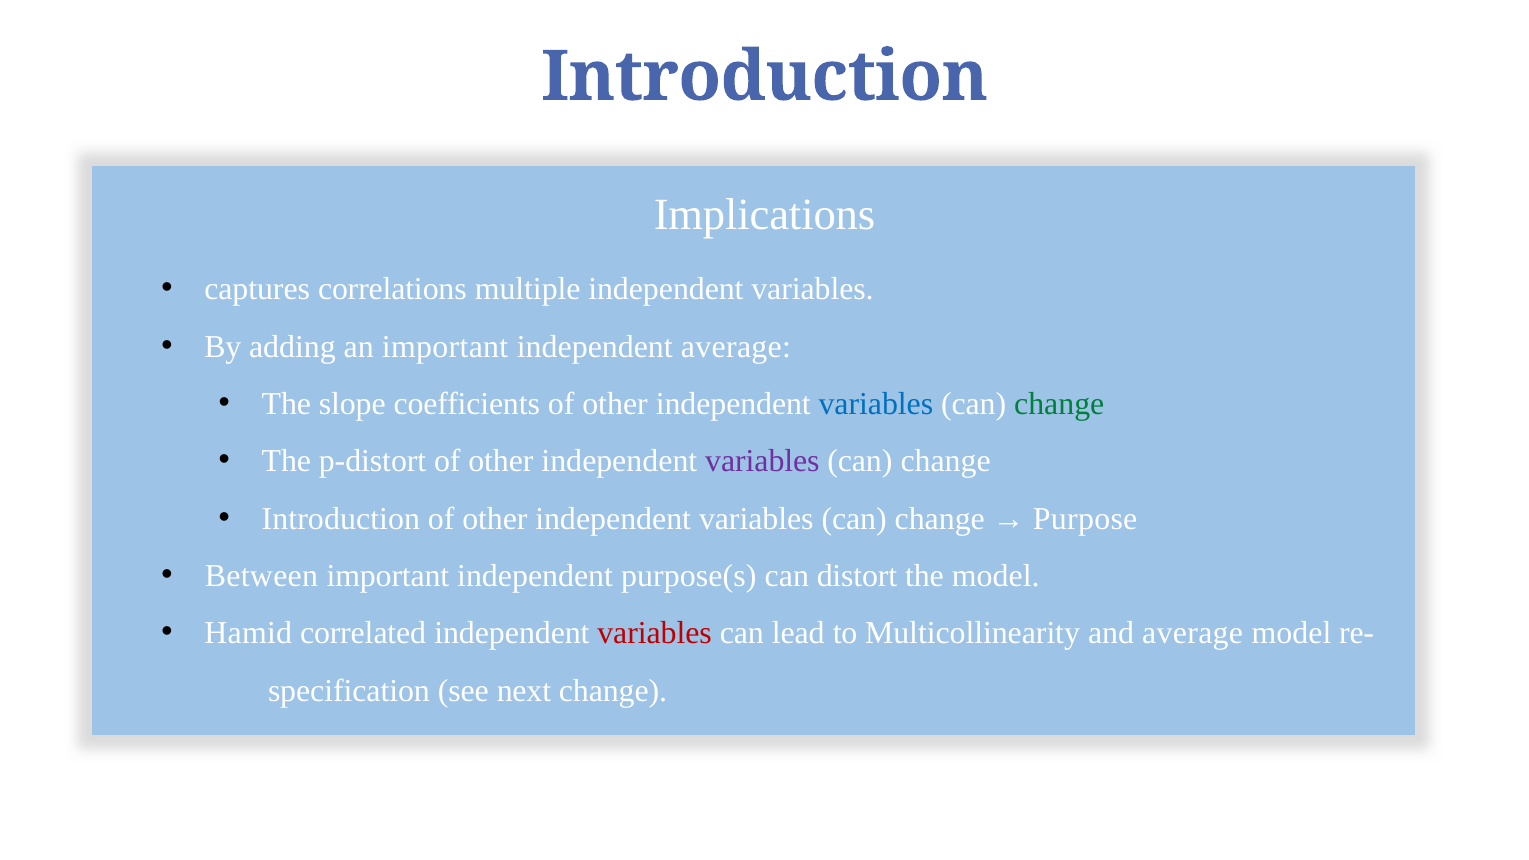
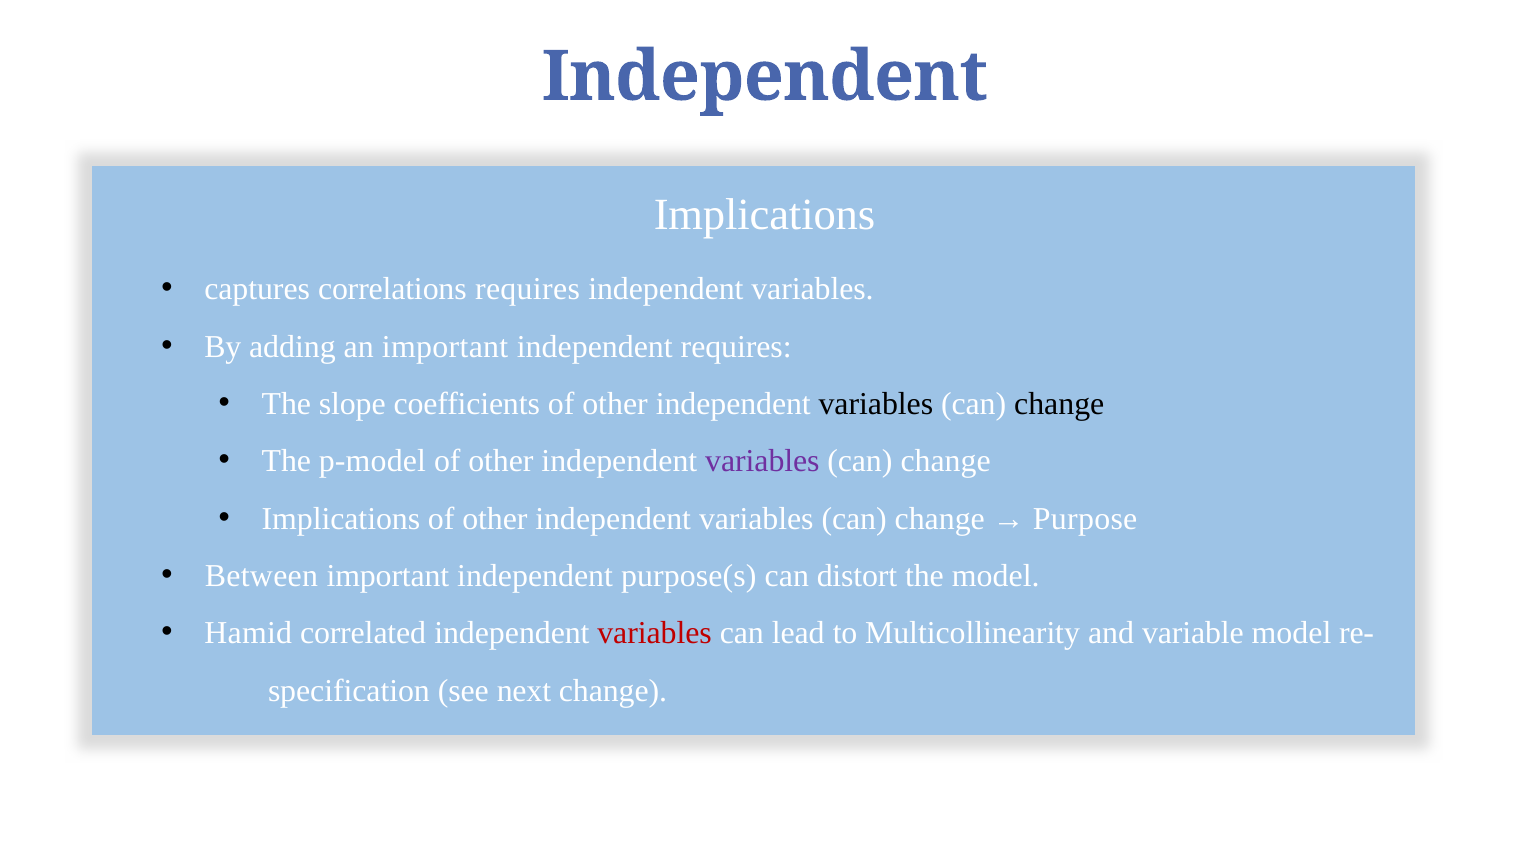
Introduction: Introduction -> Independent (765, 77)
correlations multiple: multiple -> requires (528, 289)
independent average: average -> requires (736, 347)
variables colour: blue -> black (876, 404)
change colour: green -> black (1059, 404)
p-distort: p-distort -> p-model (372, 461)
Introduction: Introduction -> Implications (341, 519)
and average: average -> variable (1193, 633)
